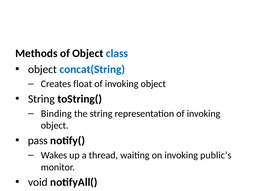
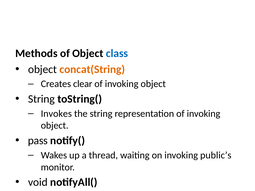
concat(String colour: blue -> orange (92, 69)
float: float -> clear (83, 84)
Binding: Binding -> Invokes (56, 114)
